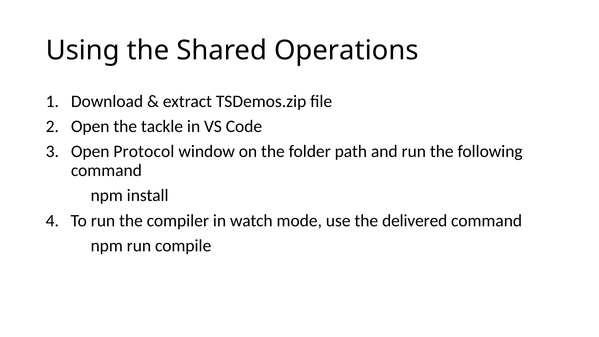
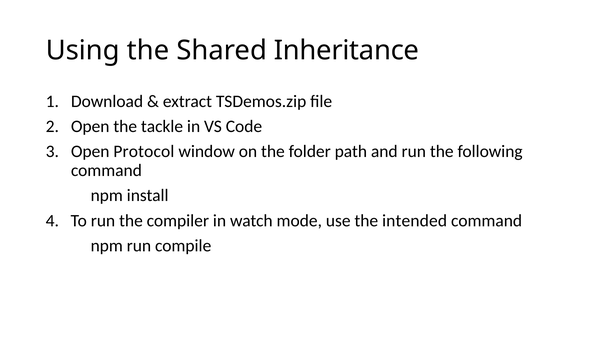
Operations: Operations -> Inheritance (346, 50)
delivered: delivered -> intended (415, 221)
